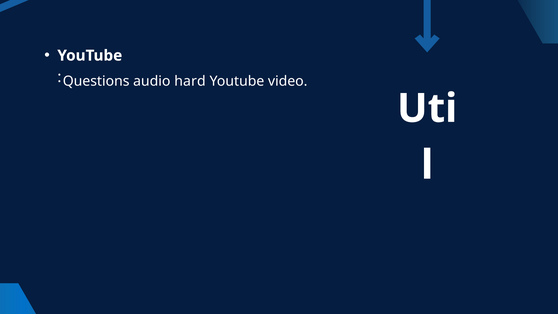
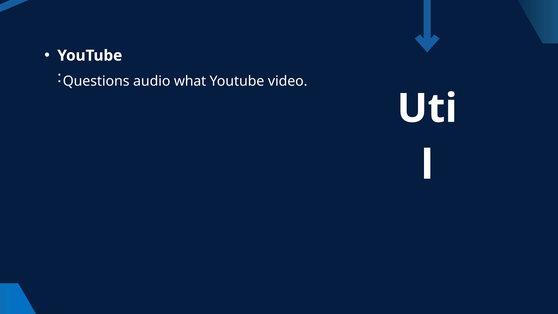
hard: hard -> what (190, 81)
